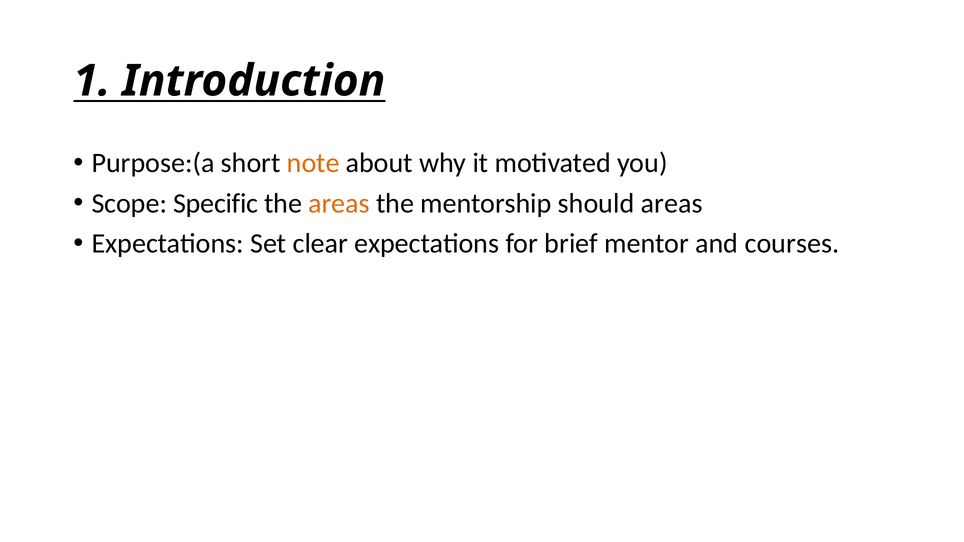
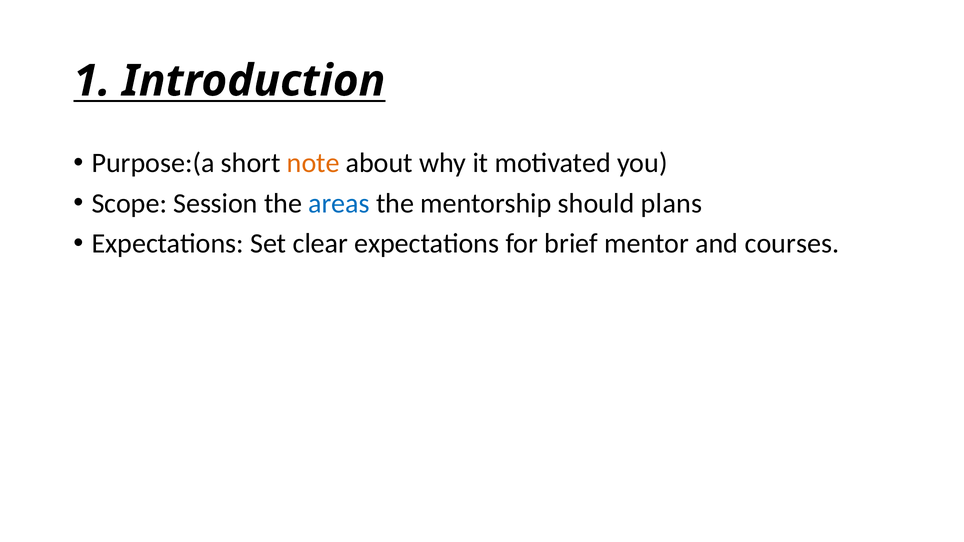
Specific: Specific -> Session (216, 203)
areas colour: orange -> blue (339, 203)
should areas: areas -> plans (672, 203)
